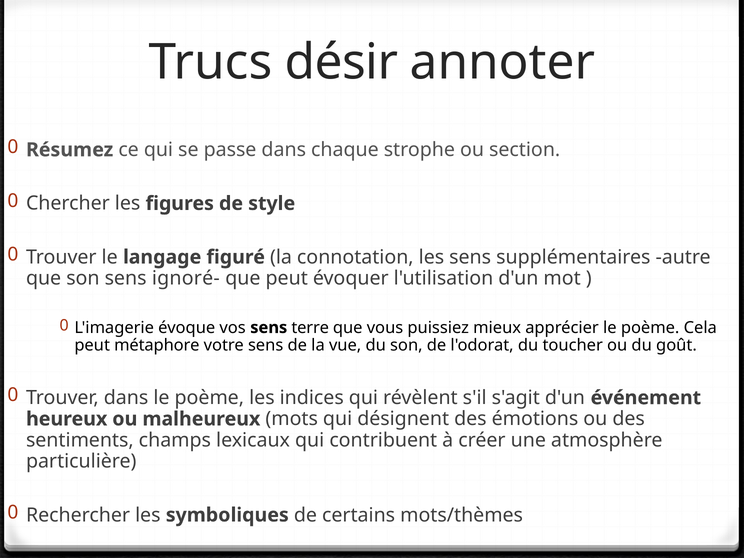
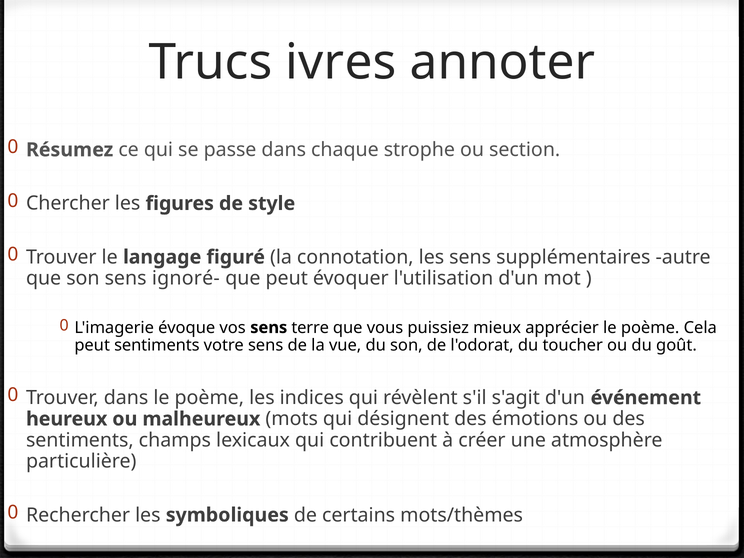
désir: désir -> ivres (341, 62)
peut métaphore: métaphore -> sentiments (157, 345)
